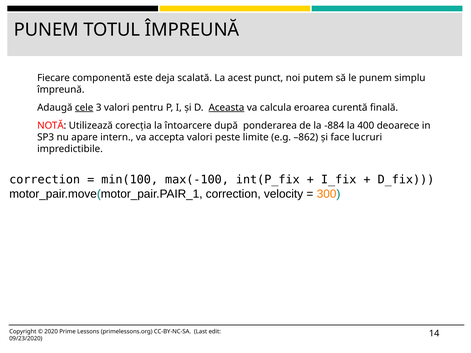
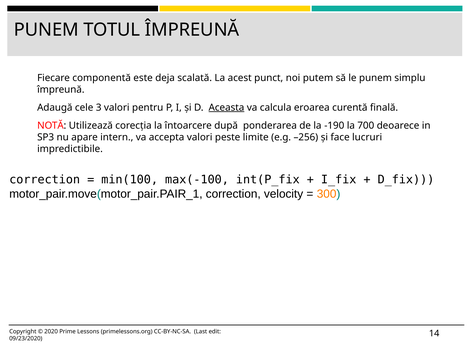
cele underline: present -> none (84, 108)
-884: -884 -> -190 (334, 126)
400: 400 -> 700 (366, 126)
–862: –862 -> –256 (306, 137)
